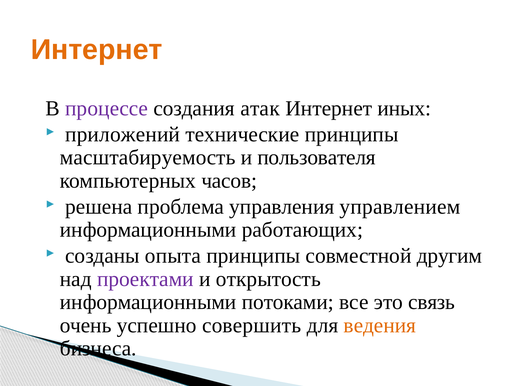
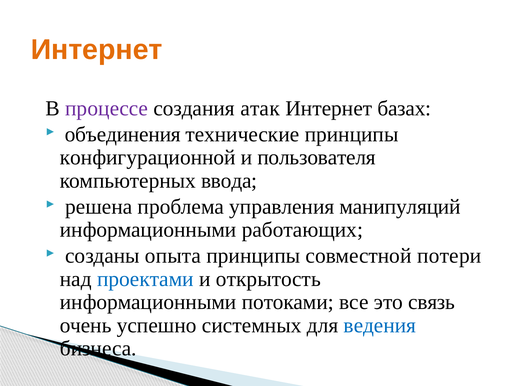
иных: иных -> базах (404, 108)
приложений: приложений -> объединения (123, 134)
масштабируемость: масштабируемость -> конфигурационной (148, 157)
часов: часов -> ввода (229, 180)
управлением: управлением -> манипуляций (400, 206)
другим: другим -> потери (449, 256)
проектами colour: purple -> blue (145, 279)
совершить: совершить -> системных (252, 325)
ведения colour: orange -> blue (380, 325)
